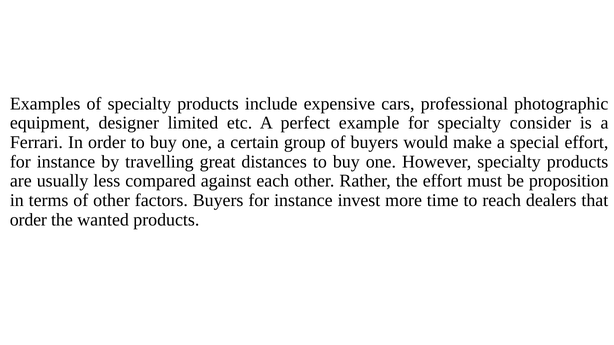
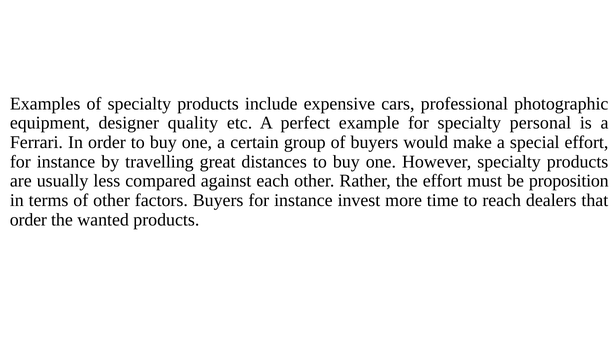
limited: limited -> quality (193, 123)
consider: consider -> personal (540, 123)
